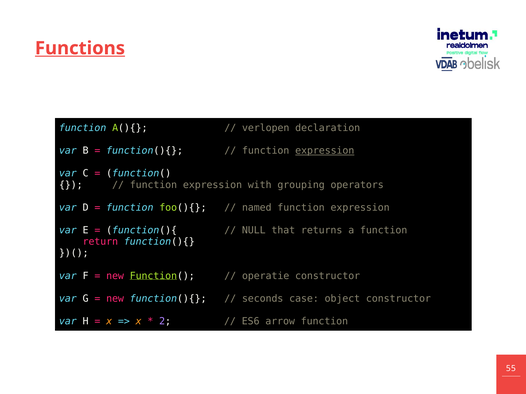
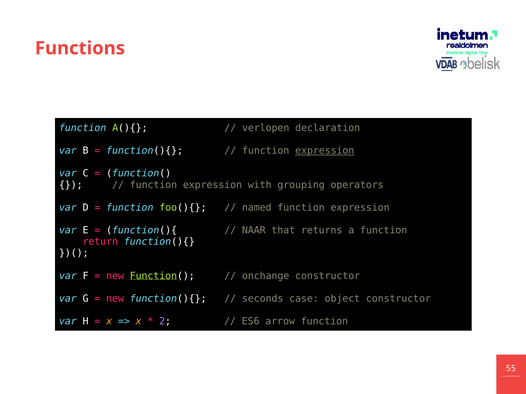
Functions underline: present -> none (80, 48)
NULL: NULL -> NAAR (254, 231)
operatie: operatie -> onchange (266, 276)
